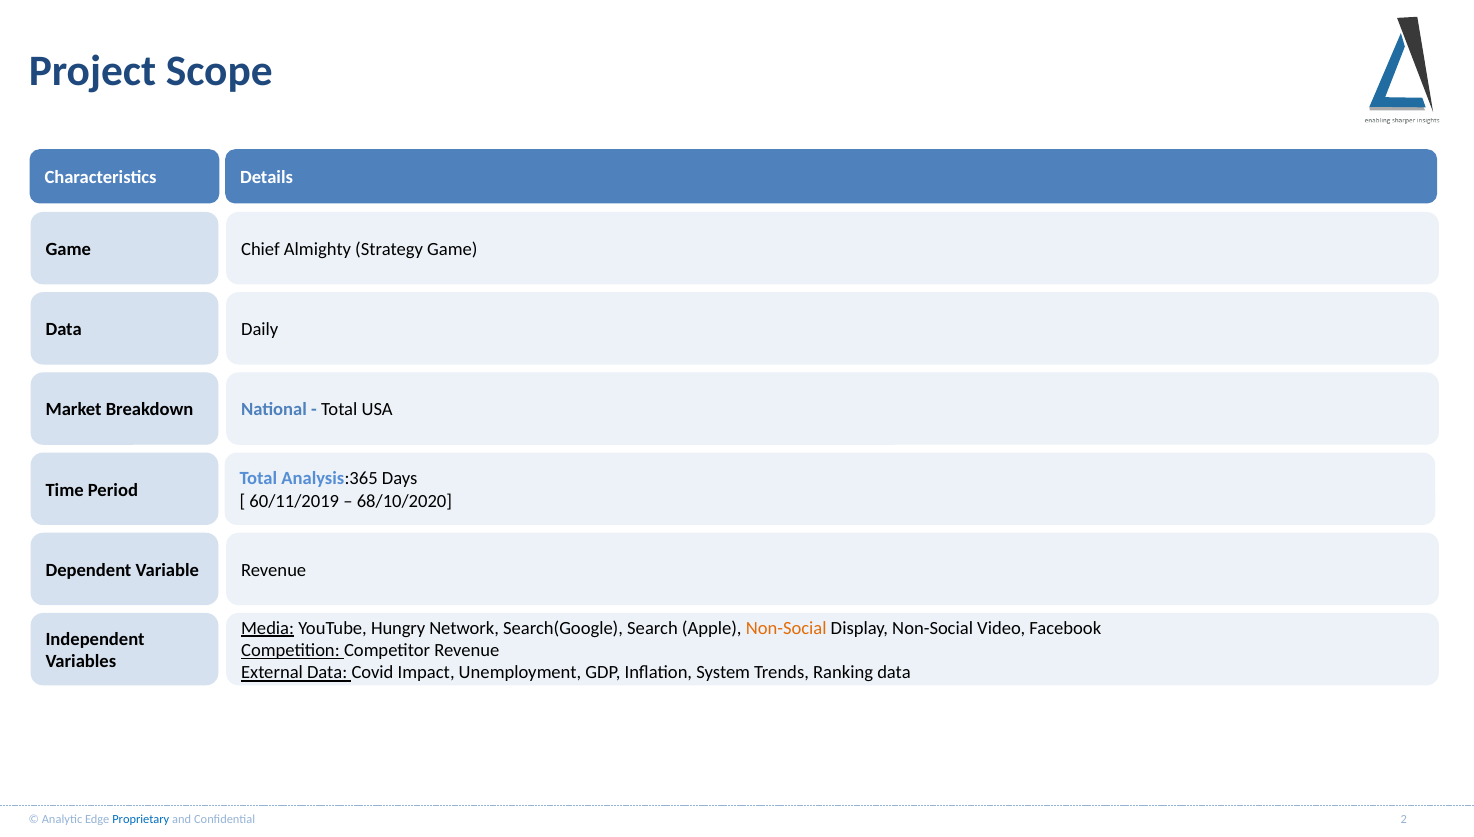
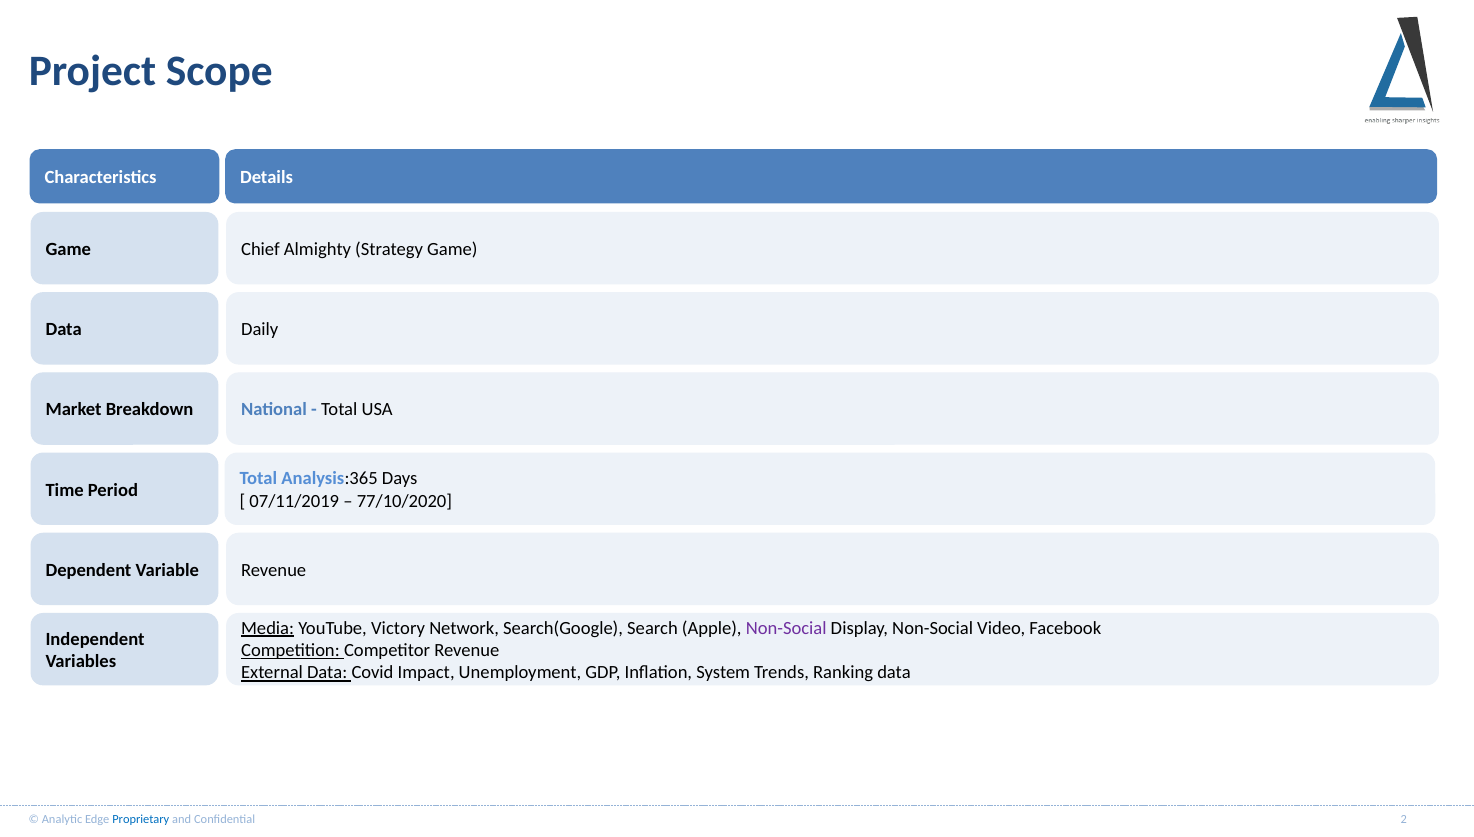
60/11/2019: 60/11/2019 -> 07/11/2019 (294, 501)
68/10/2020: 68/10/2020 -> 77/10/2020 (404, 501)
Hungry: Hungry -> Victory (398, 628)
Non-Social colour: orange -> purple (786, 628)
